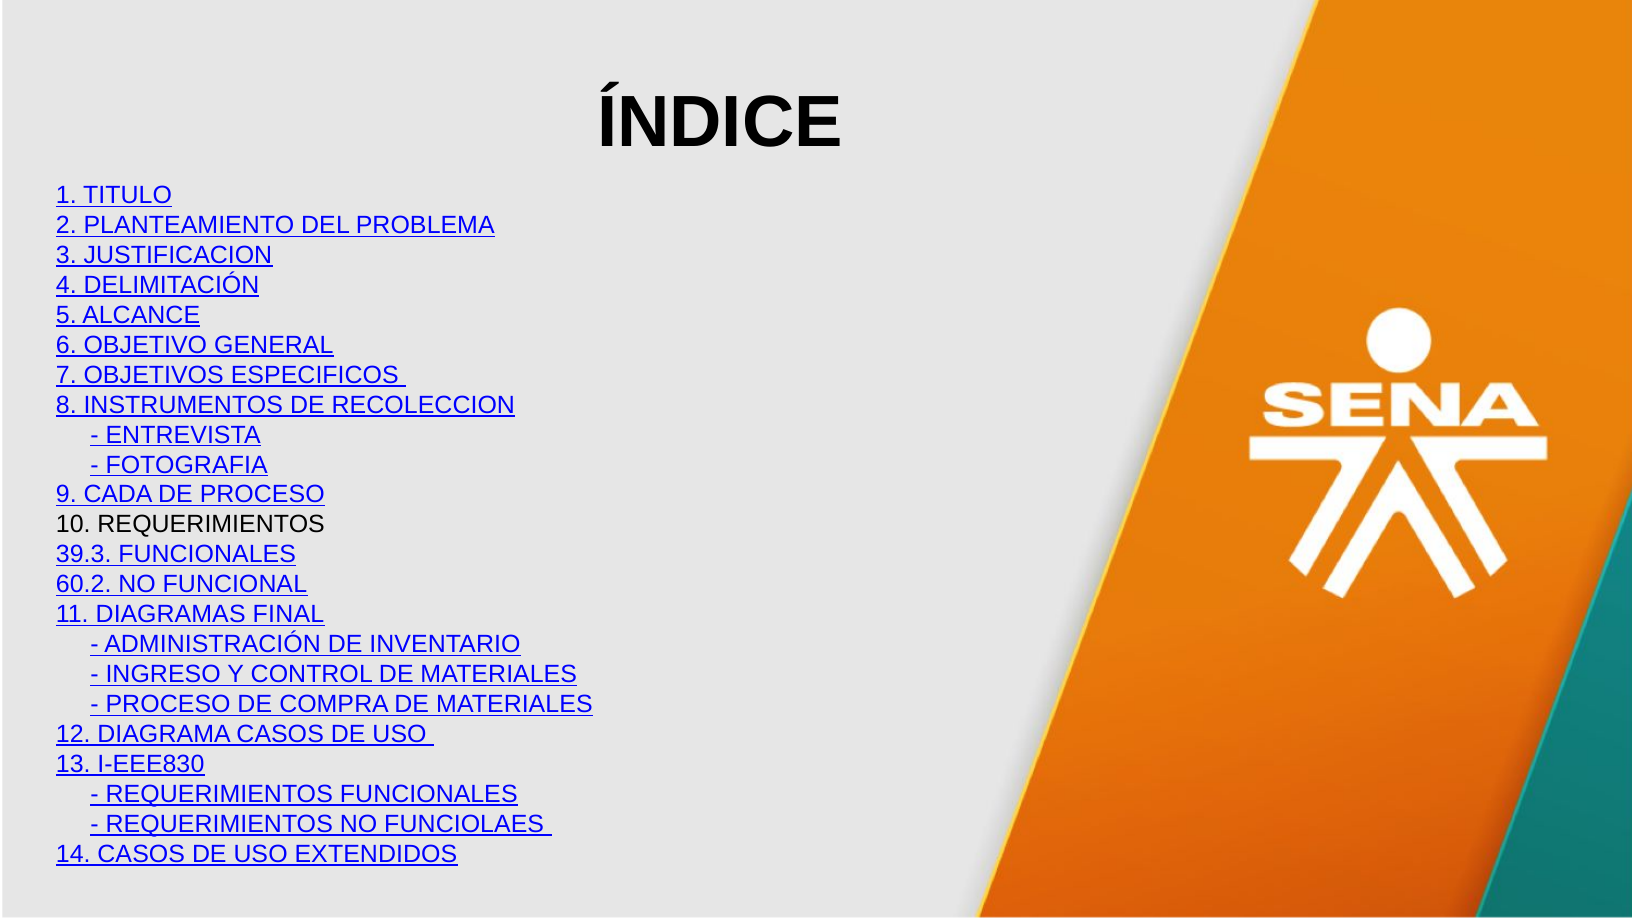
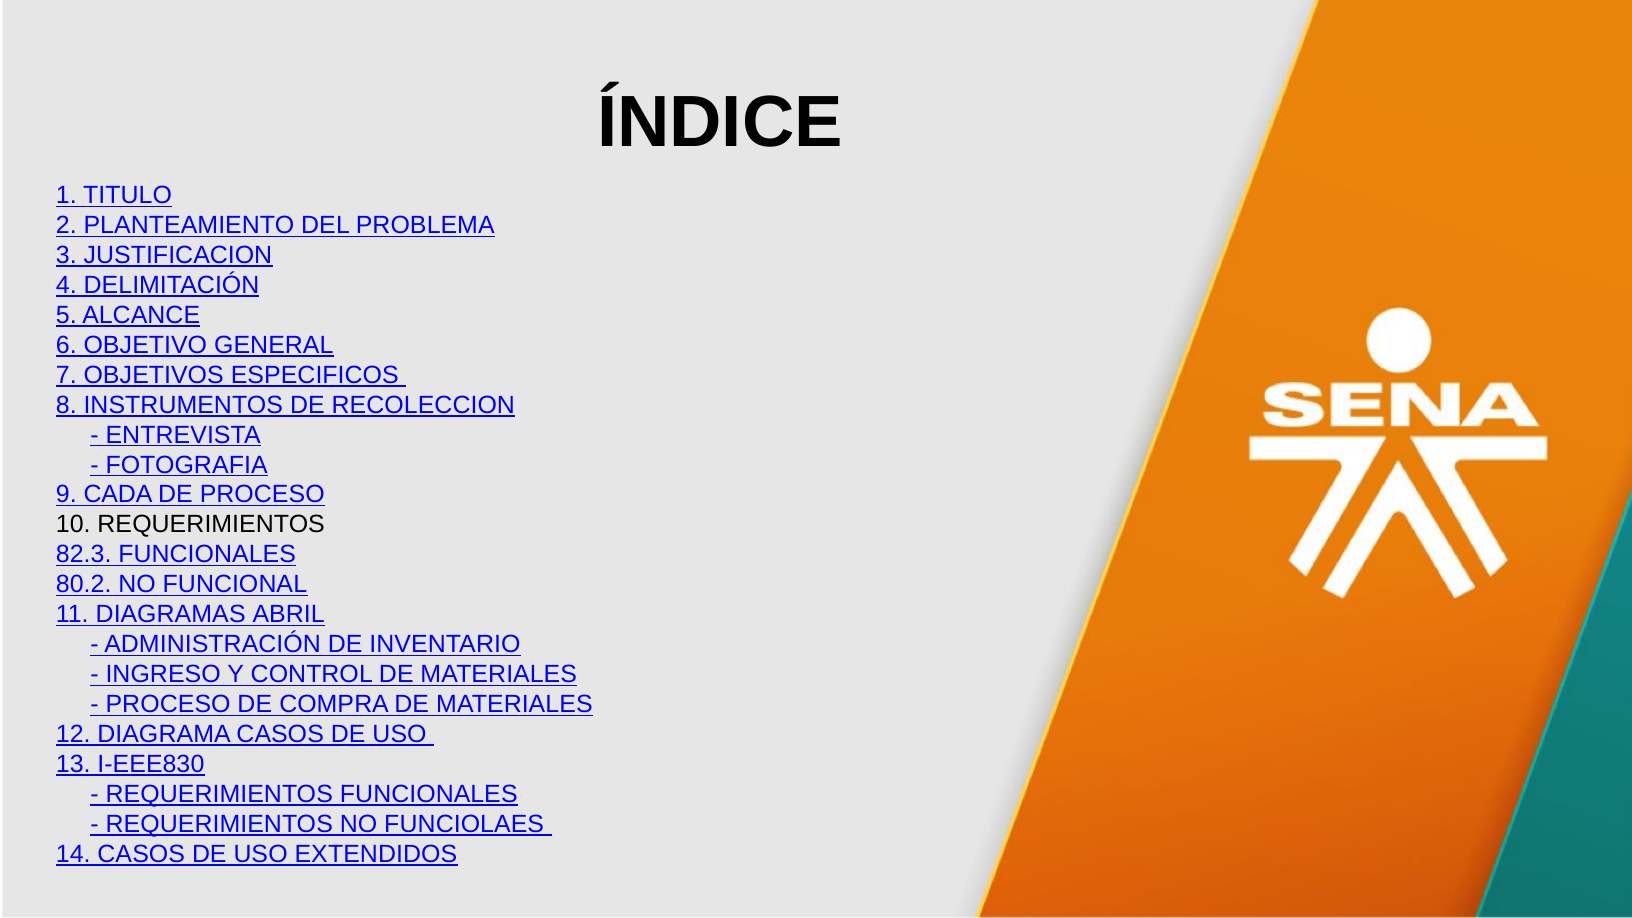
39.3: 39.3 -> 82.3 (84, 555)
60.2: 60.2 -> 80.2 (84, 585)
FINAL: FINAL -> ABRIL (289, 615)
